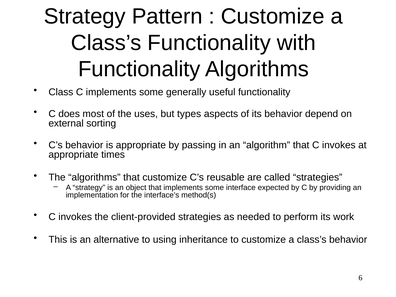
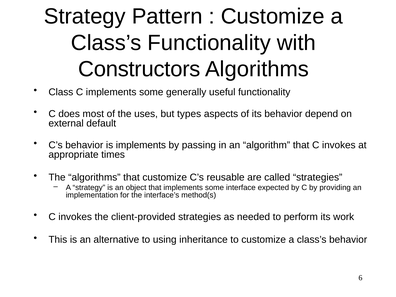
Functionality: Functionality -> Constructors (139, 69)
sorting: sorting -> default (101, 123)
is appropriate: appropriate -> implements (141, 145)
